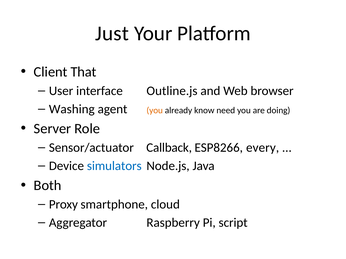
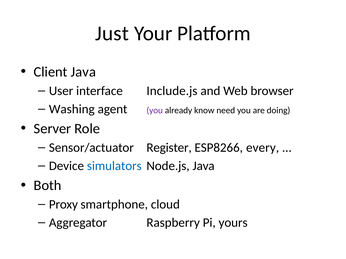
Client That: That -> Java (83, 72)
Outline.js: Outline.js -> Include.js (172, 91)
you colour: orange -> purple (155, 111)
Callback: Callback -> Register (169, 148)
script: script -> yours (233, 223)
